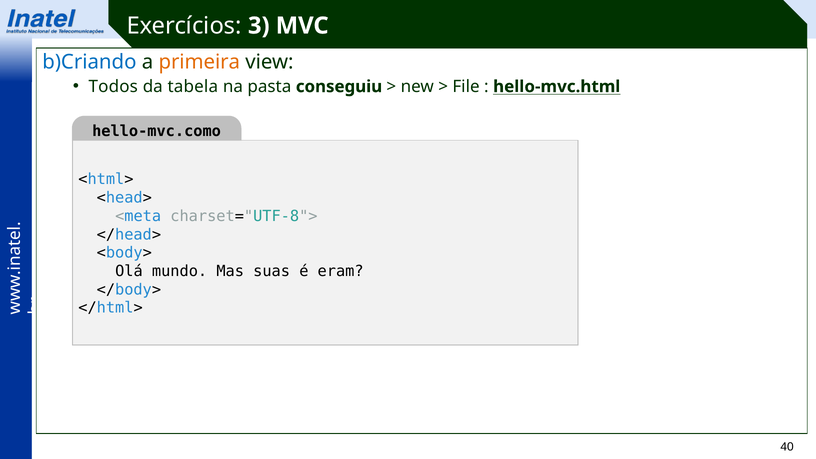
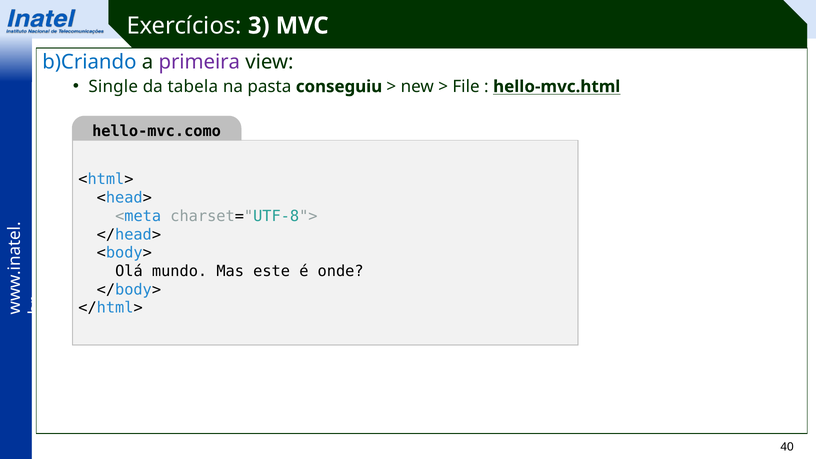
primeira colour: orange -> purple (199, 62)
Todos: Todos -> Single (113, 87)
suas: suas -> este (272, 271)
eram: eram -> onde (341, 271)
